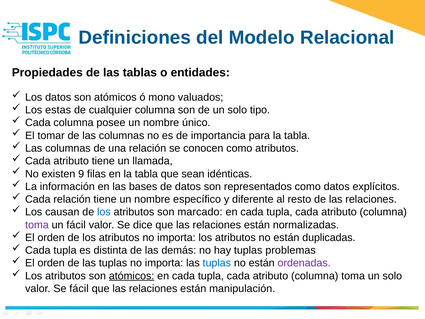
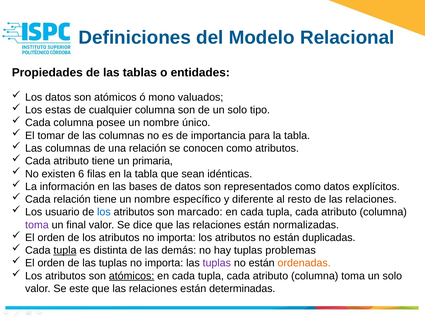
llamada: llamada -> primaria (153, 161)
9: 9 -> 6 (81, 174)
causan: causan -> usuario (62, 212)
un fácil: fácil -> final (76, 225)
tupla underline: none -> present (65, 250)
tuplas colour: blue -> purple (217, 263)
ordenadas colour: purple -> orange (304, 263)
Se fácil: fácil -> este (79, 288)
manipulación: manipulación -> determinadas (242, 288)
